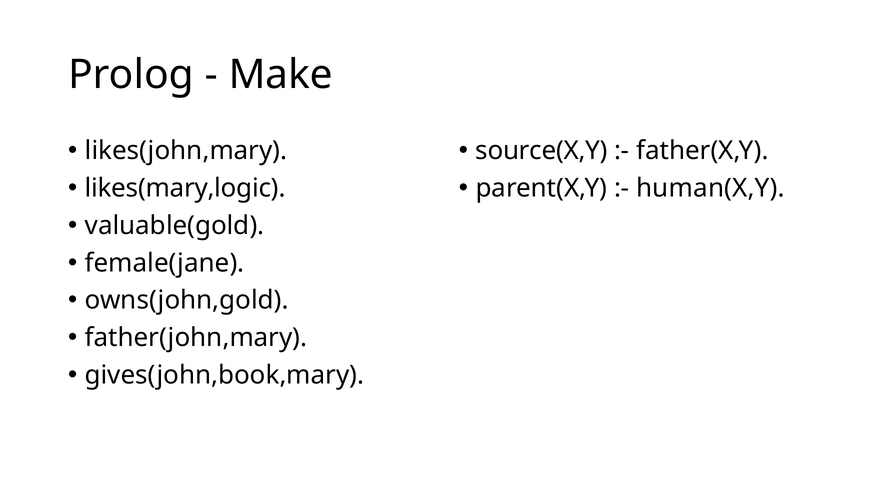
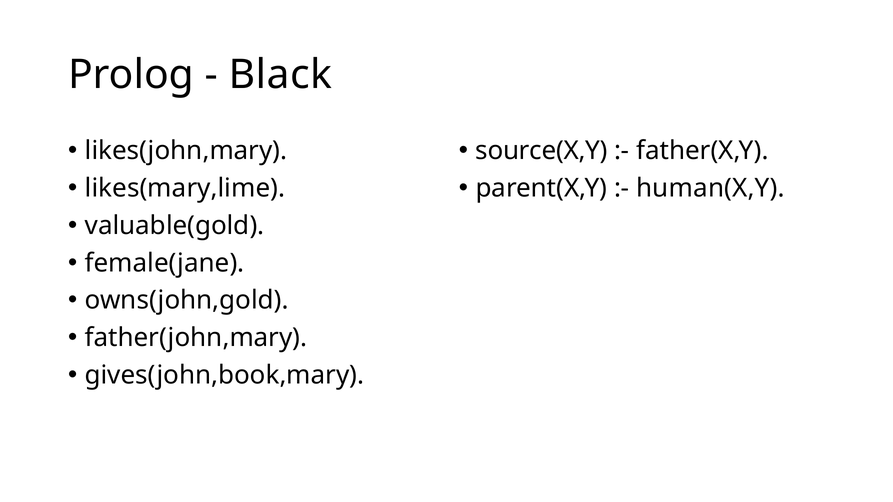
Make: Make -> Black (280, 75)
likes(mary,logic: likes(mary,logic -> likes(mary,lime (185, 188)
